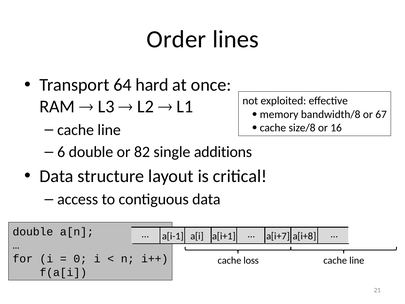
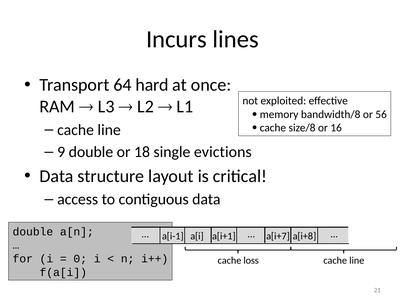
Order: Order -> Incurs (176, 39)
67: 67 -> 56 (381, 114)
6: 6 -> 9 (61, 152)
82: 82 -> 18 (142, 152)
additions: additions -> evictions (223, 152)
